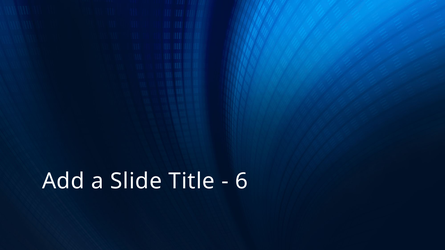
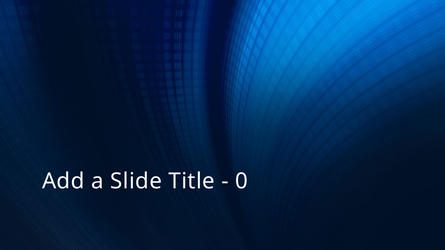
6: 6 -> 0 (242, 181)
